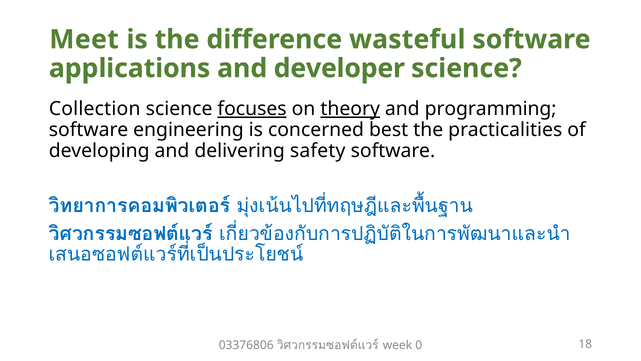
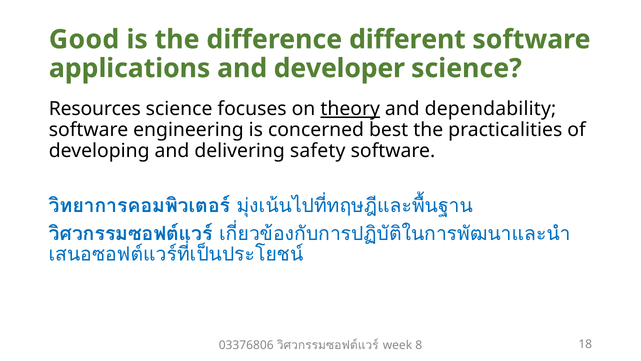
Meet: Meet -> Good (84, 39)
wasteful: wasteful -> different (407, 39)
Collection: Collection -> Resources (95, 109)
focuses underline: present -> none (252, 109)
programming: programming -> dependability (490, 109)
0: 0 -> 8 (419, 345)
